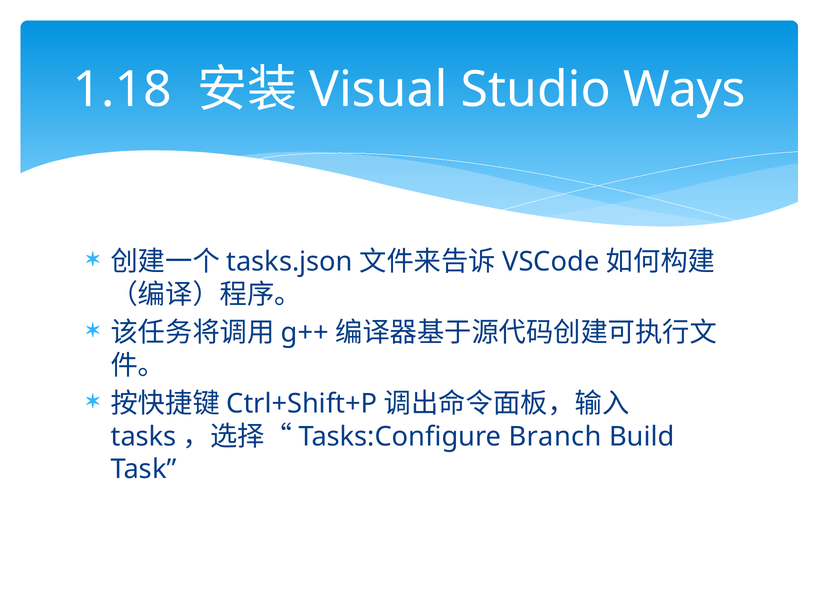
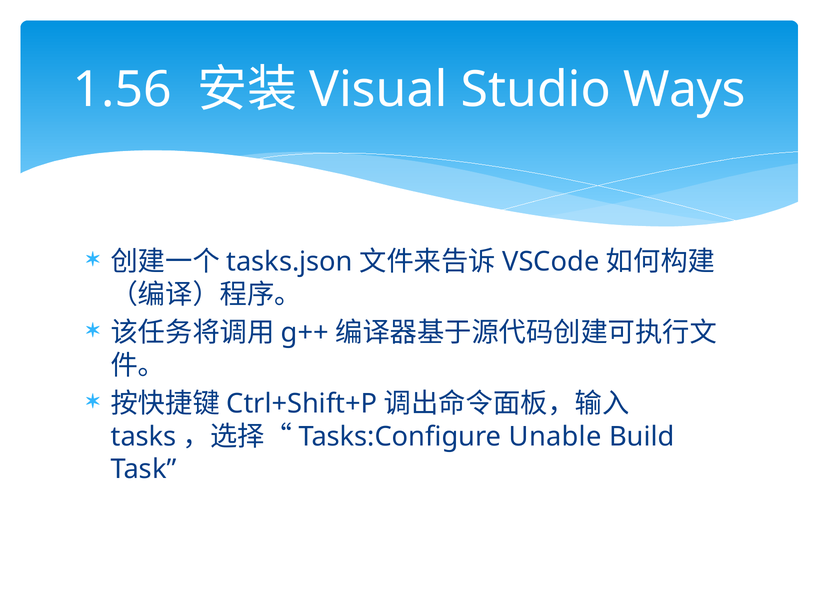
1.18: 1.18 -> 1.56 (122, 90)
Branch: Branch -> Unable (555, 436)
